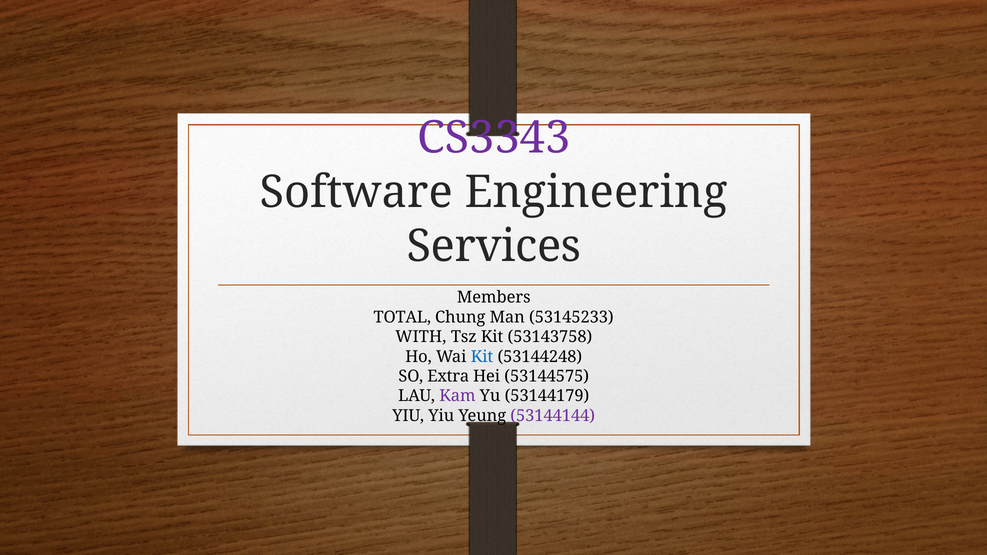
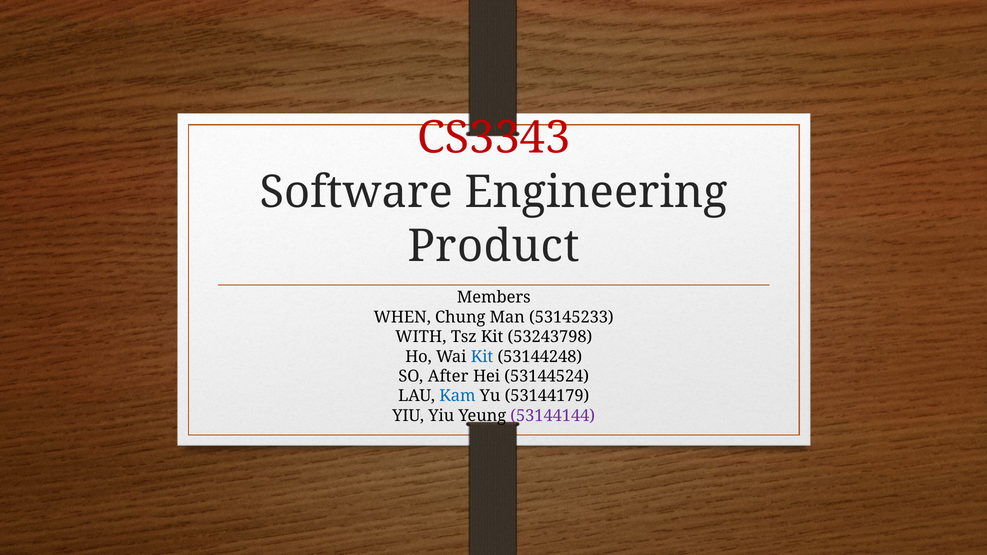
CS3343 colour: purple -> red (494, 138)
Services: Services -> Product (494, 246)
TOTAL: TOTAL -> WHEN (402, 317)
53143758: 53143758 -> 53243798 (550, 337)
Extra: Extra -> After (448, 376)
53144575: 53144575 -> 53144524 (547, 376)
Kam colour: purple -> blue (457, 396)
